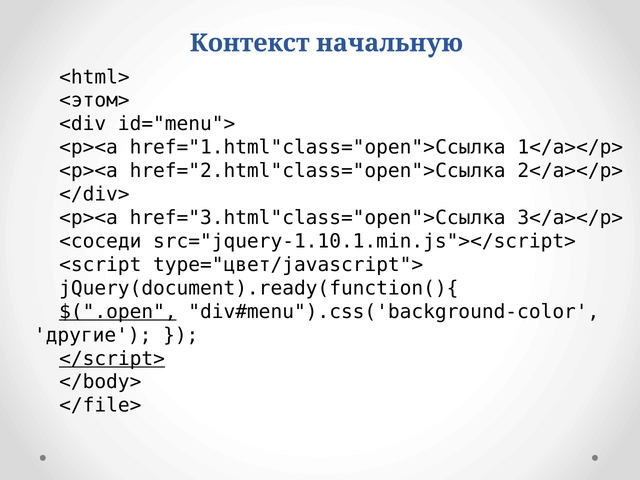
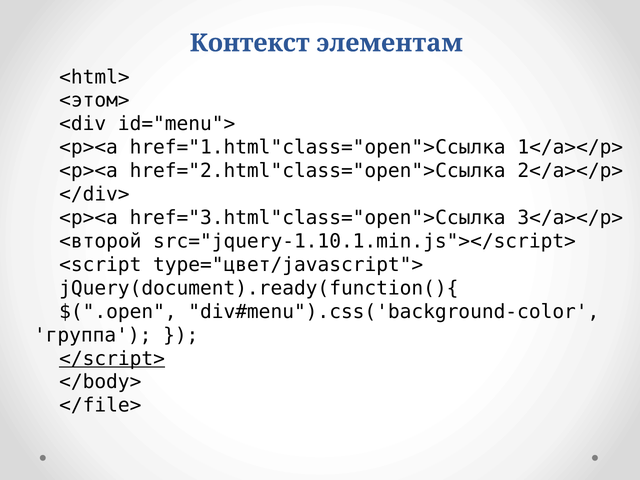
начальную: начальную -> элементам (389, 43)
<соседи: <соседи -> <второй (100, 241)
$(".open underline: present -> none (118, 312)
другие: другие -> группа (93, 335)
